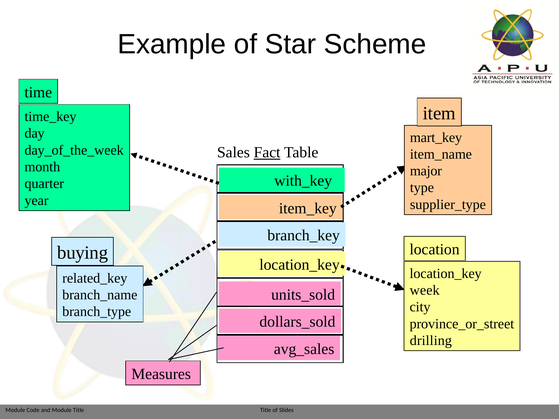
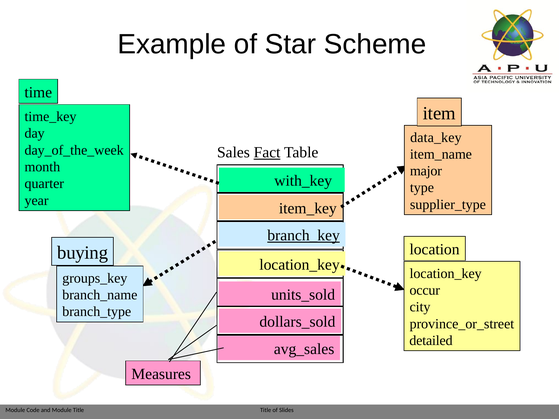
mart_key: mart_key -> data_key (436, 137)
branch_key underline: none -> present (304, 236)
related_key: related_key -> groups_key (95, 278)
week: week -> occur (425, 290)
drilling: drilling -> detailed (431, 341)
